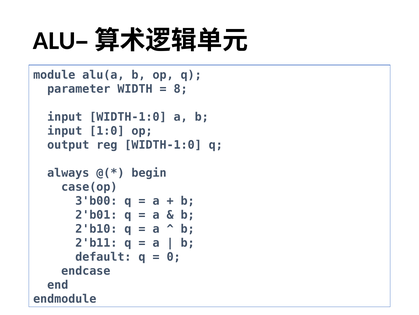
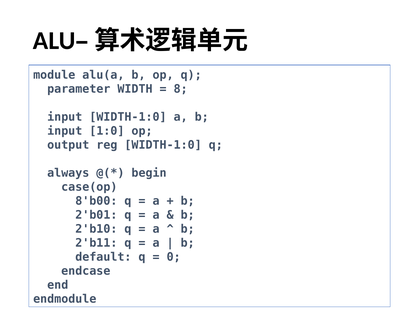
3'b00: 3'b00 -> 8'b00 (96, 201)
